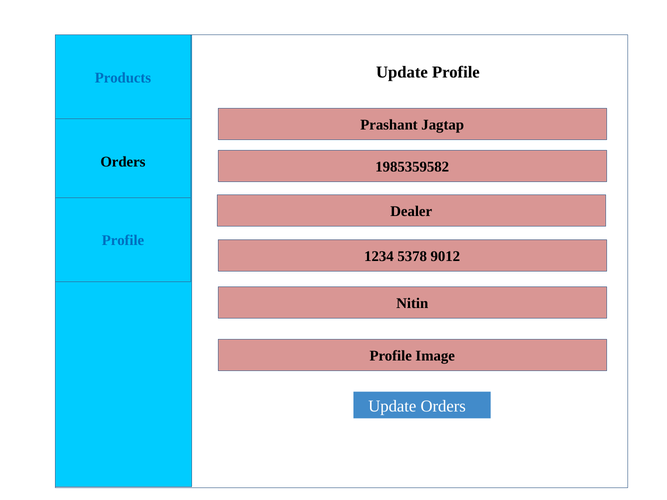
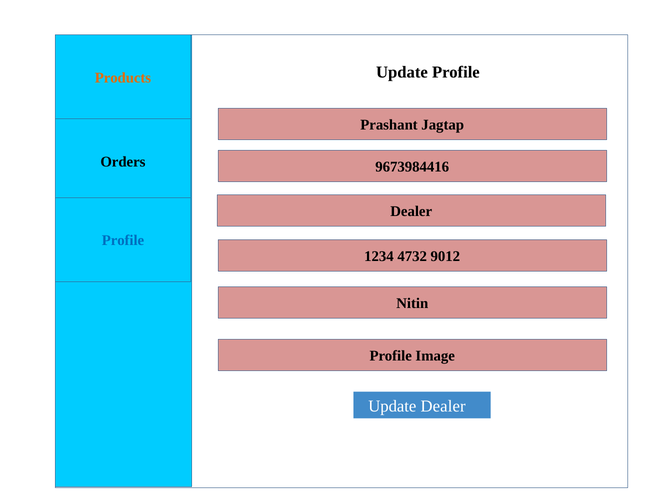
Products colour: blue -> orange (123, 78)
1985359582: 1985359582 -> 9673984416 (412, 167)
5378: 5378 -> 4732 (412, 256)
Update Orders: Orders -> Dealer (443, 406)
